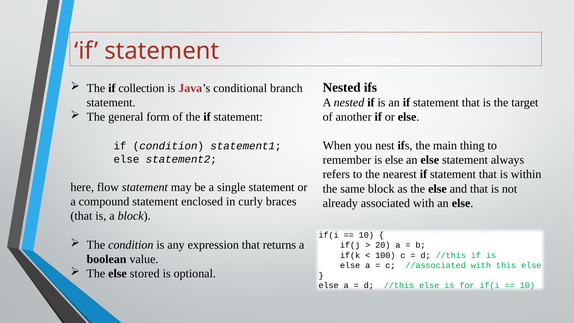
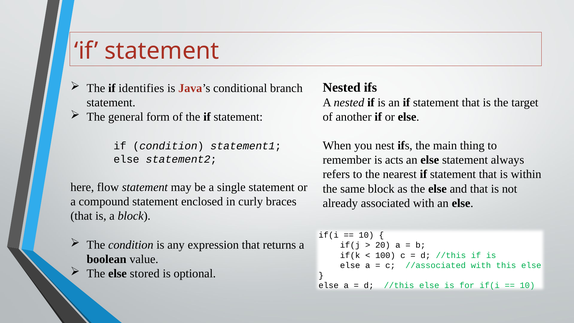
collection: collection -> identifies (141, 88)
remember is else: else -> acts (394, 160)
